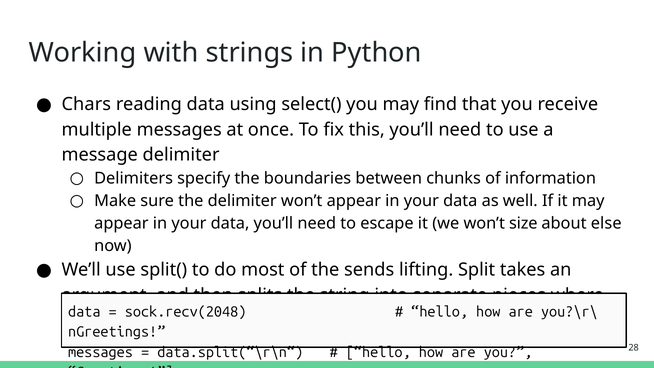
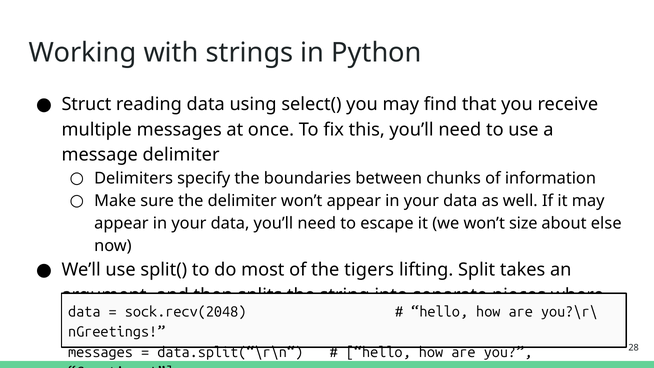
Chars: Chars -> Struct (86, 104)
sends: sends -> tigers (369, 270)
